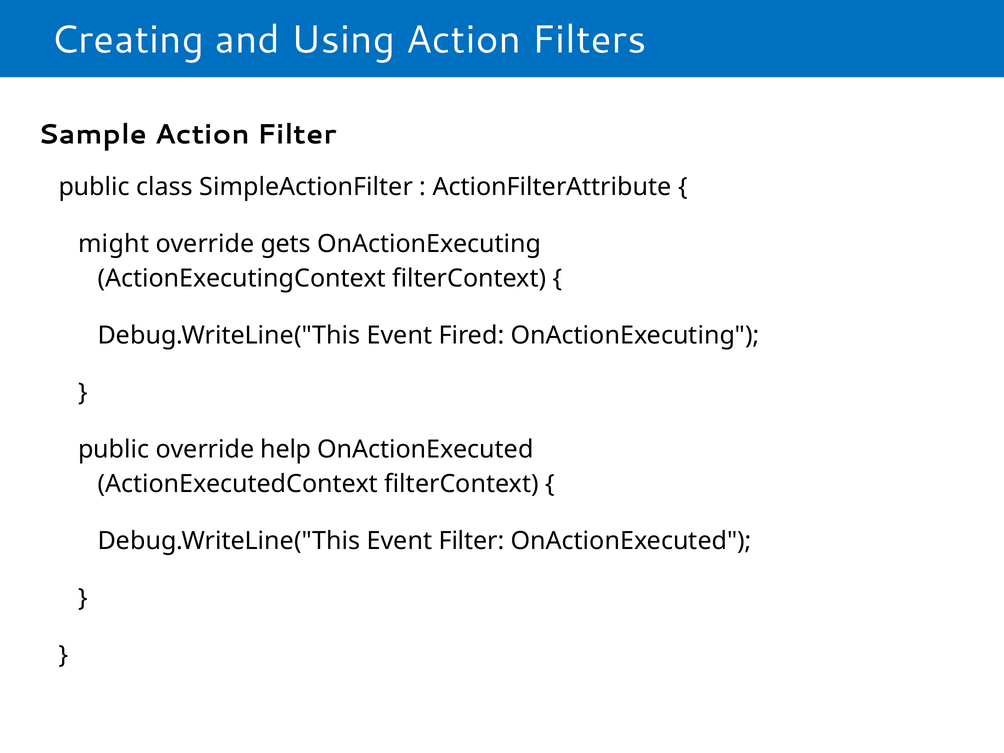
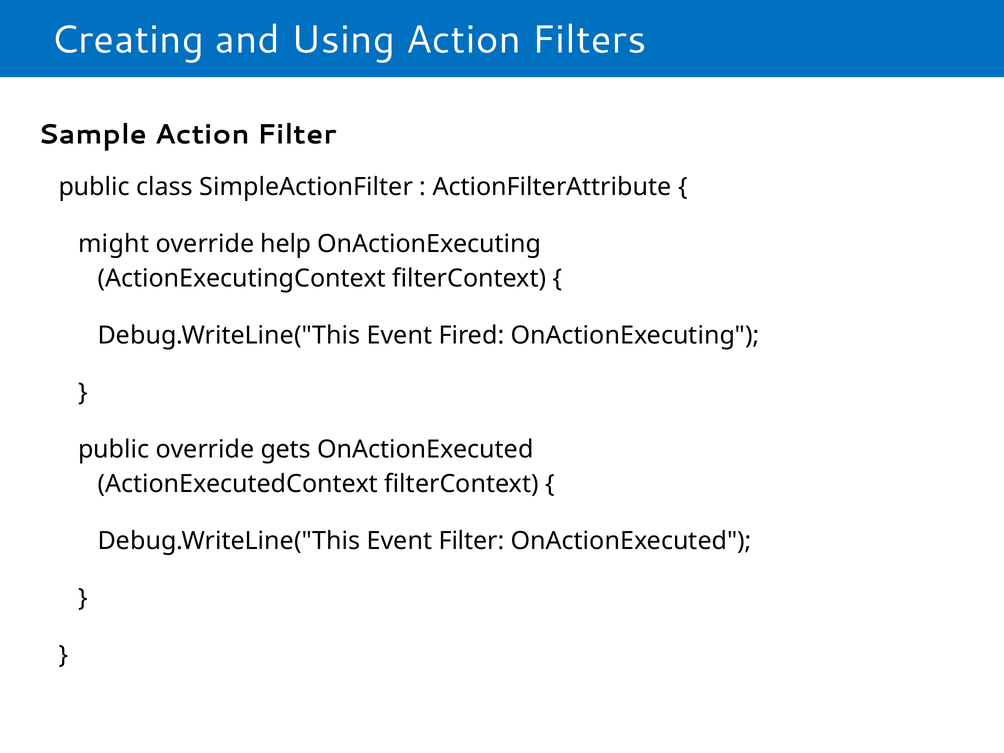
gets: gets -> help (286, 244)
help: help -> gets (286, 449)
